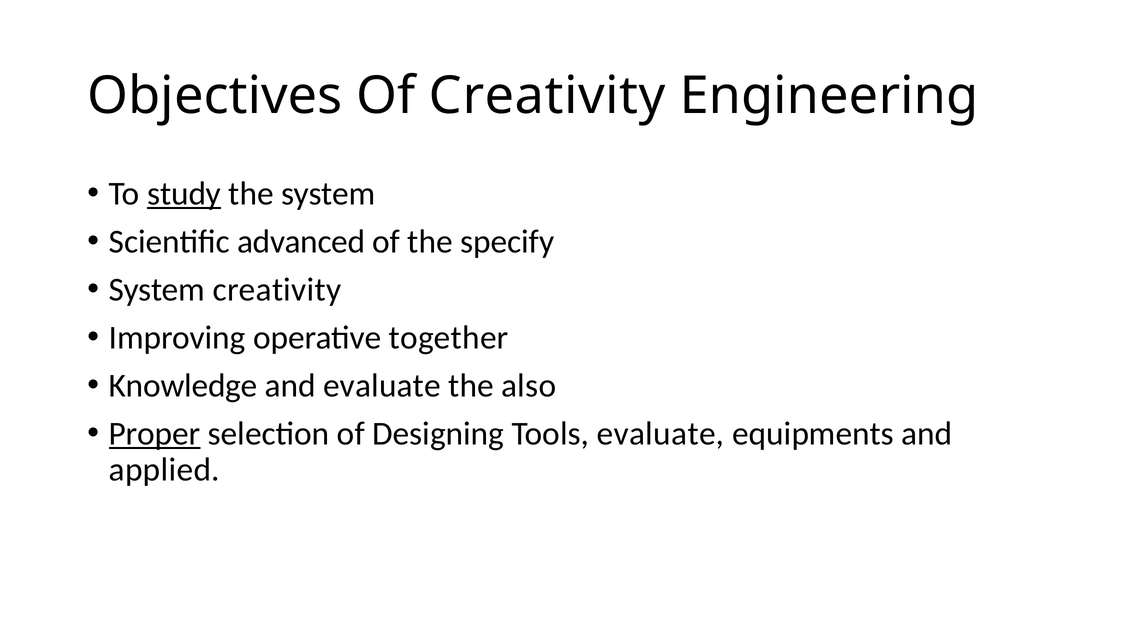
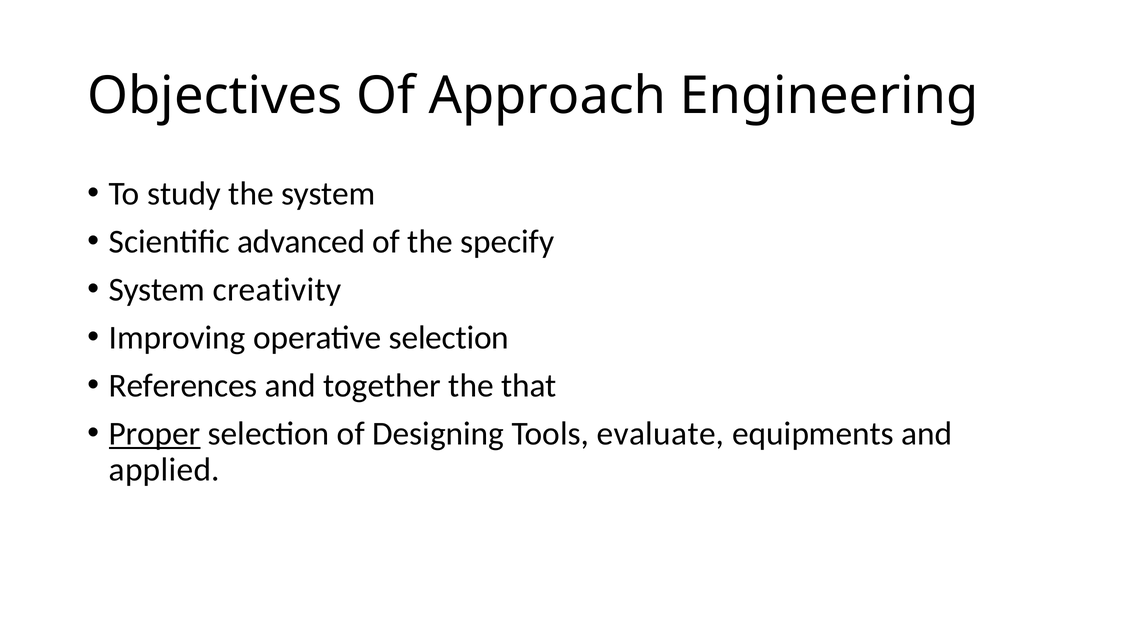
Of Creativity: Creativity -> Approach (548, 96)
study underline: present -> none (184, 194)
operative together: together -> selection (449, 338)
Knowledge: Knowledge -> References (183, 386)
and evaluate: evaluate -> together (382, 386)
also: also -> that (529, 386)
